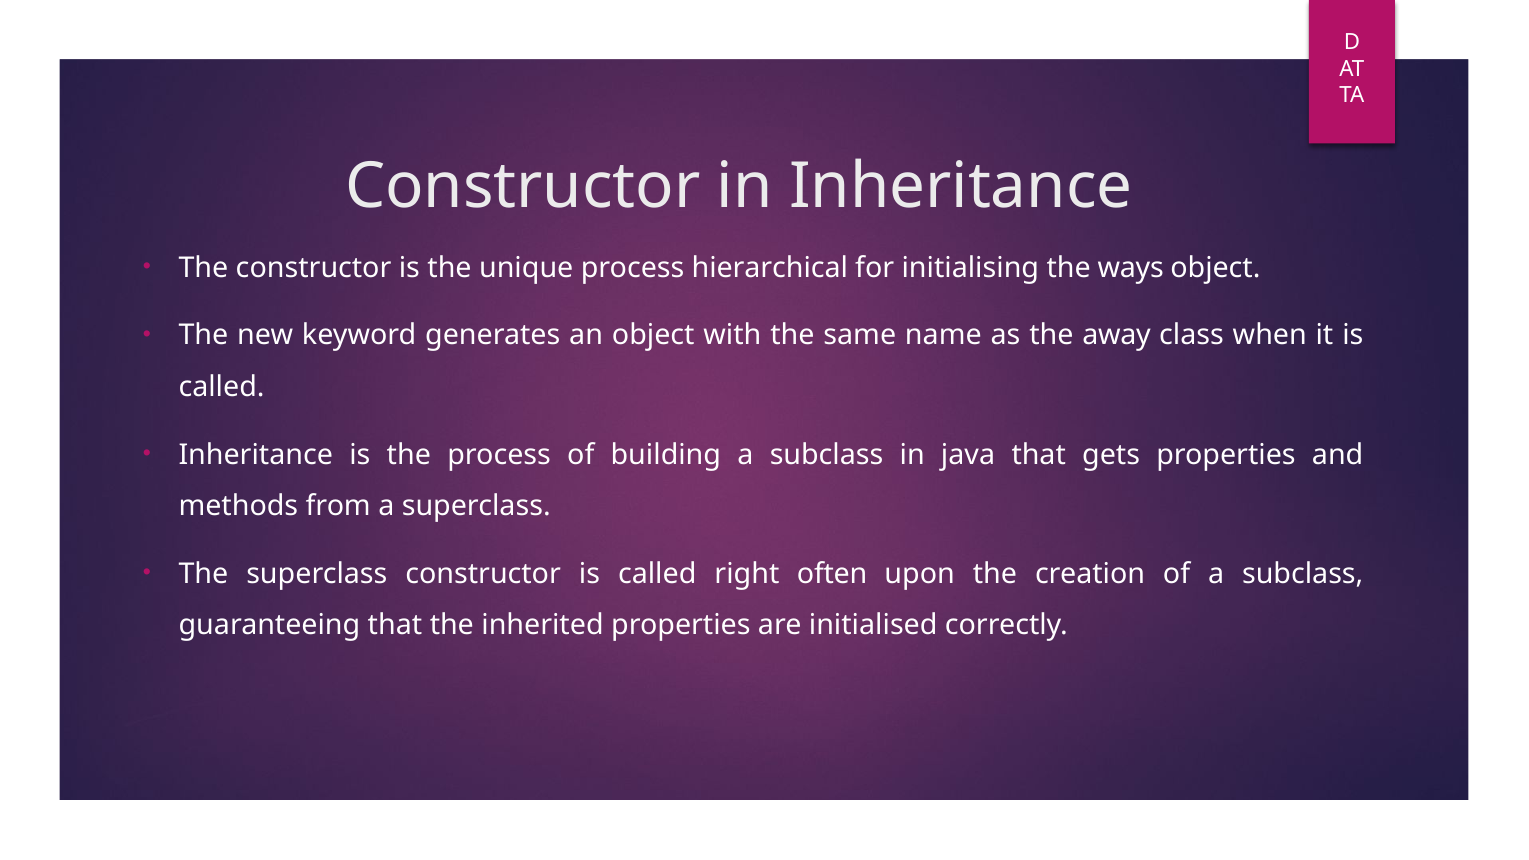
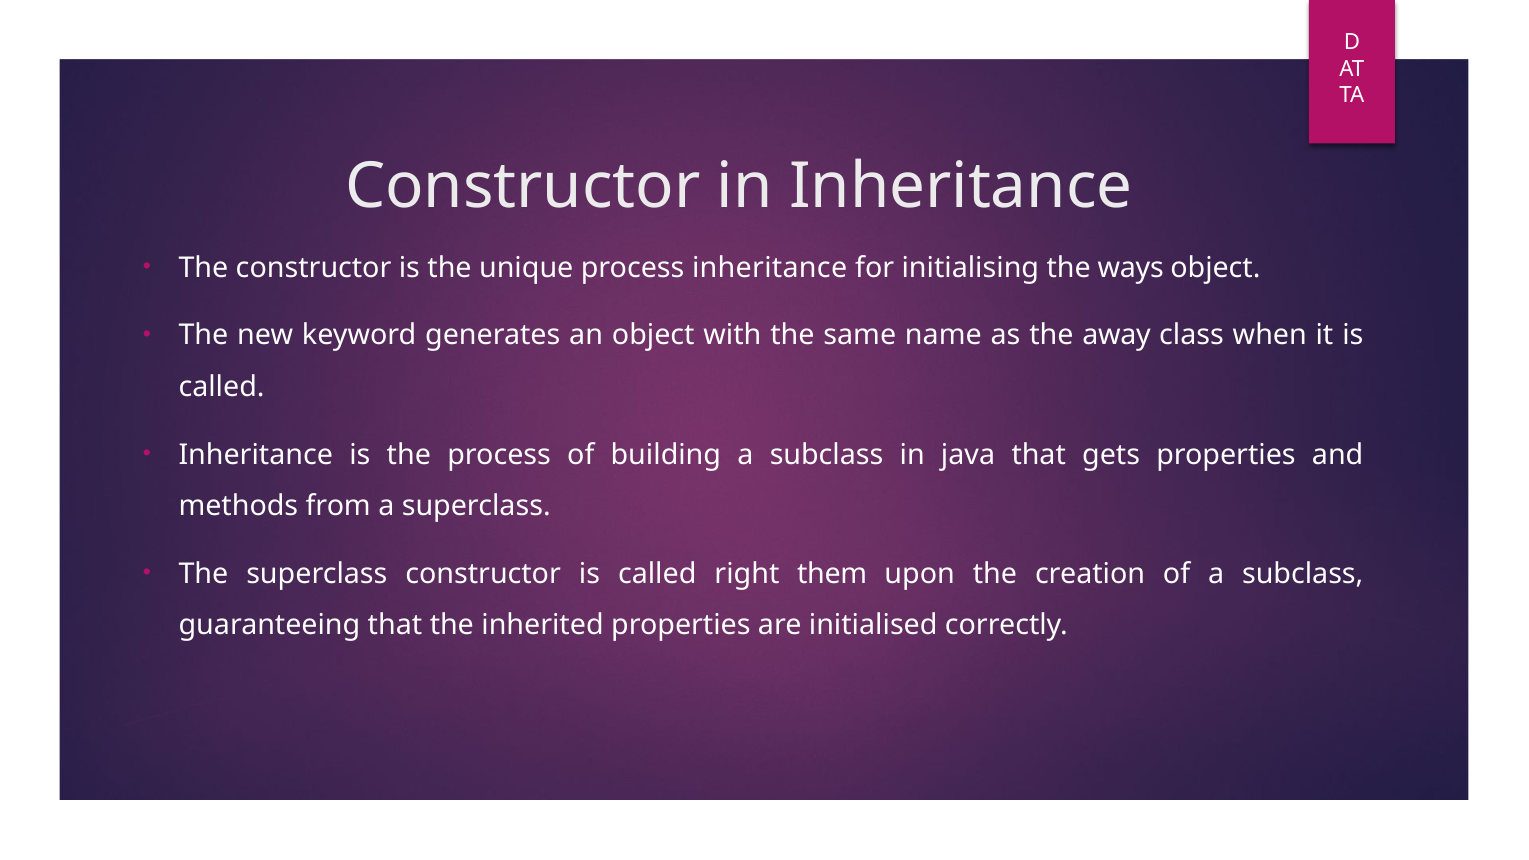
process hierarchical: hierarchical -> inheritance (770, 268)
often: often -> them (832, 574)
